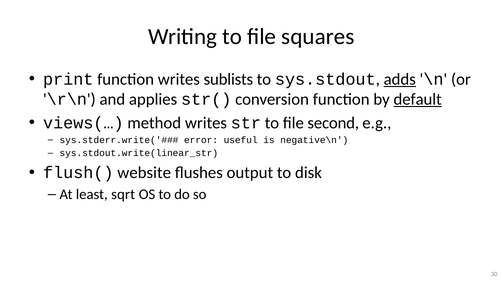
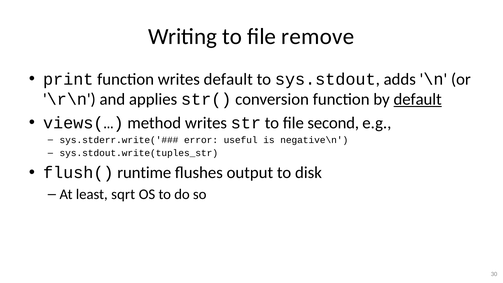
squares: squares -> remove (318, 37)
writes sublists: sublists -> default (228, 79)
adds underline: present -> none (400, 79)
sys.stdout.write(linear_str: sys.stdout.write(linear_str -> sys.stdout.write(tuples_str (139, 153)
website: website -> runtime (144, 173)
